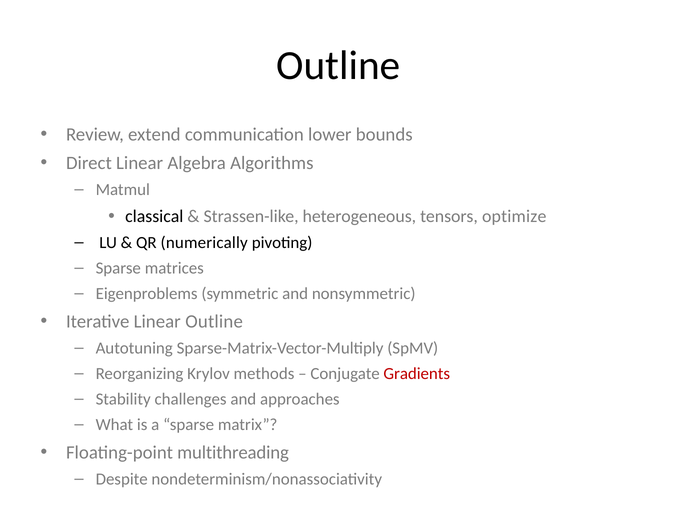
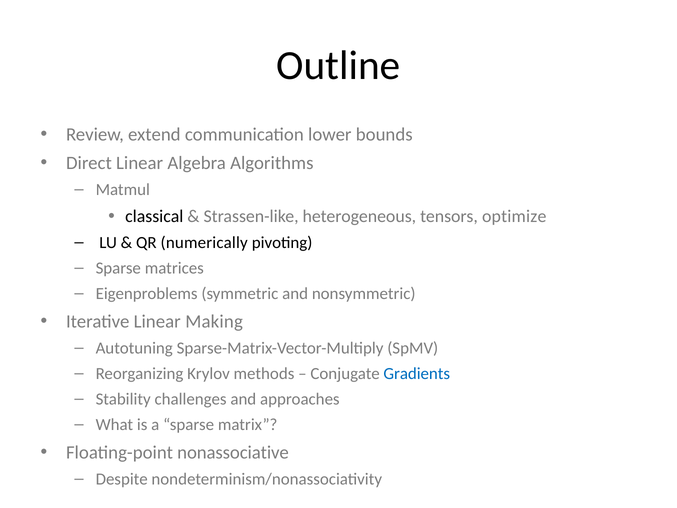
Linear Outline: Outline -> Making (214, 321)
Gradients colour: red -> blue (417, 373)
multithreading: multithreading -> nonassociative (233, 452)
